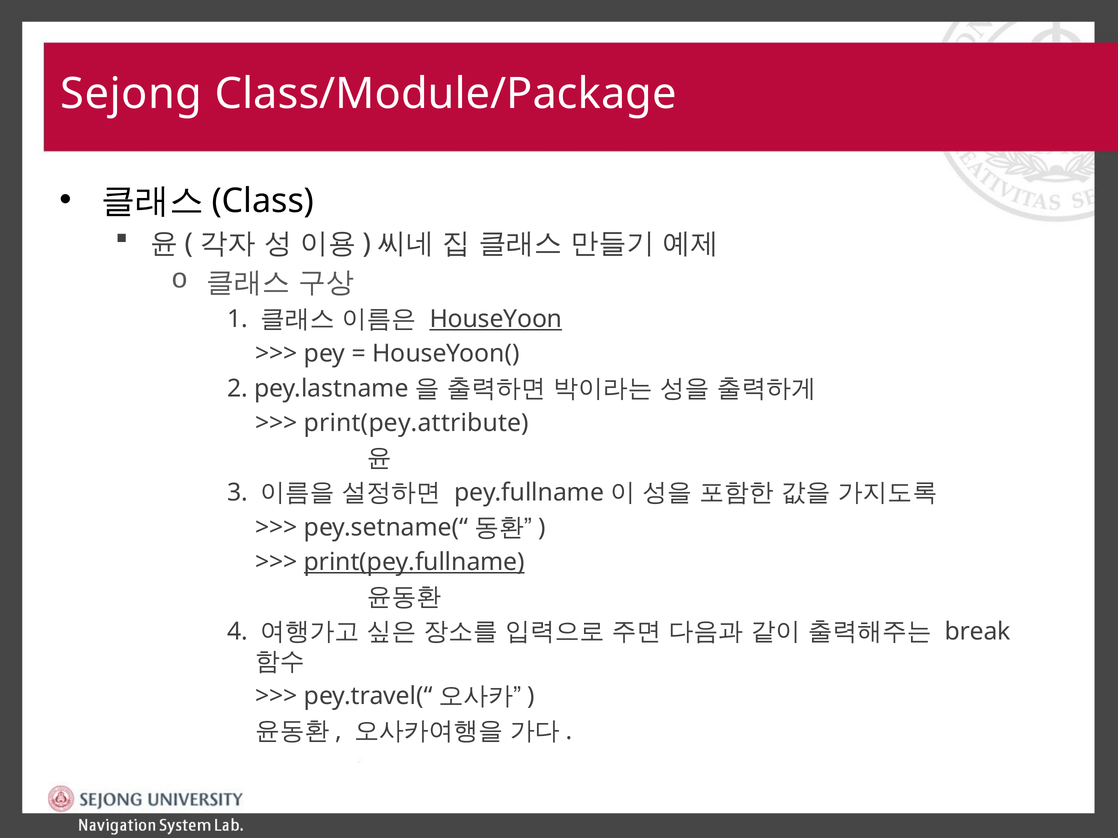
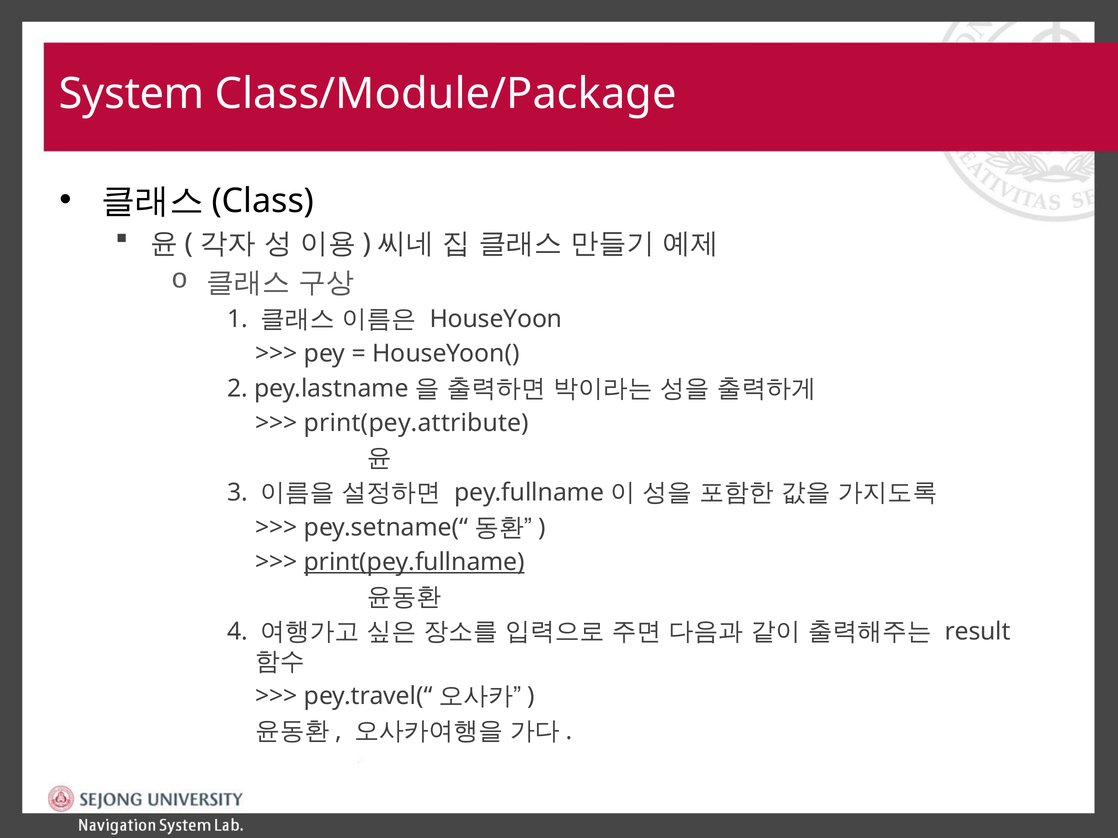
Sejong: Sejong -> System (132, 94)
HouseYoon underline: present -> none (496, 319)
break: break -> result (978, 632)
